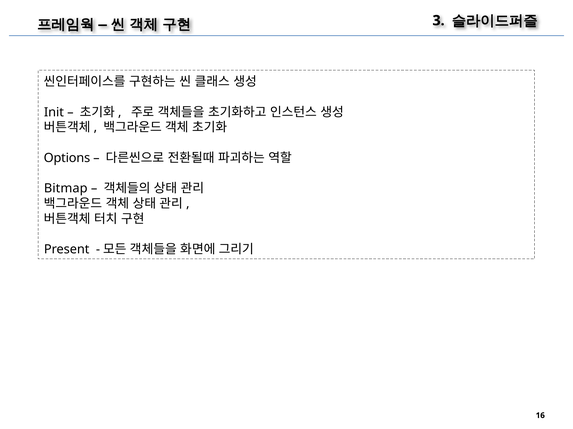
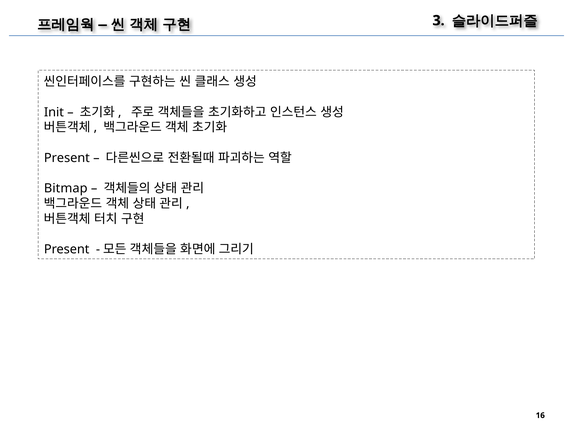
Options: Options -> Present (67, 158)
